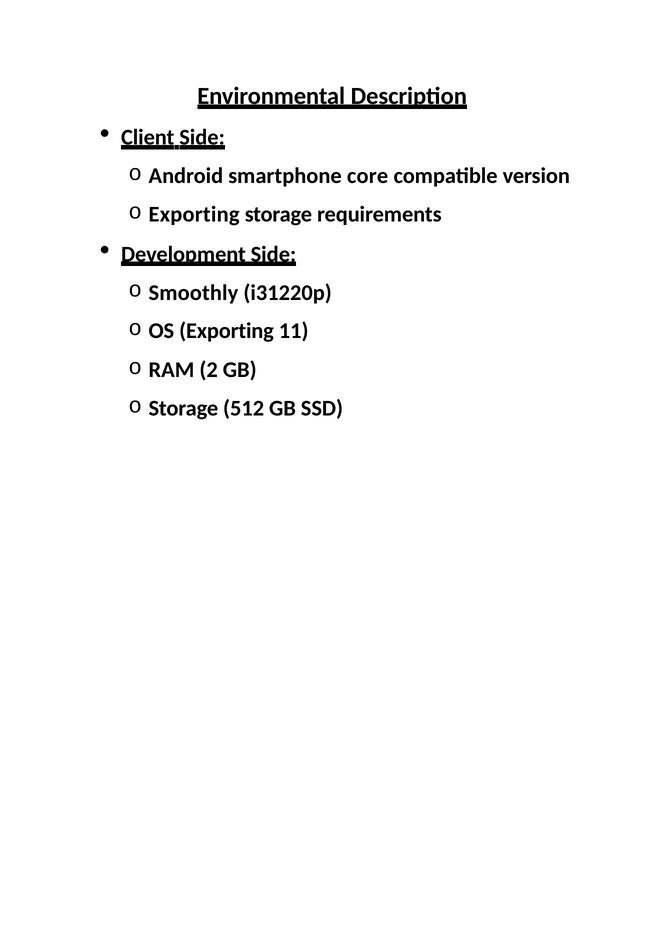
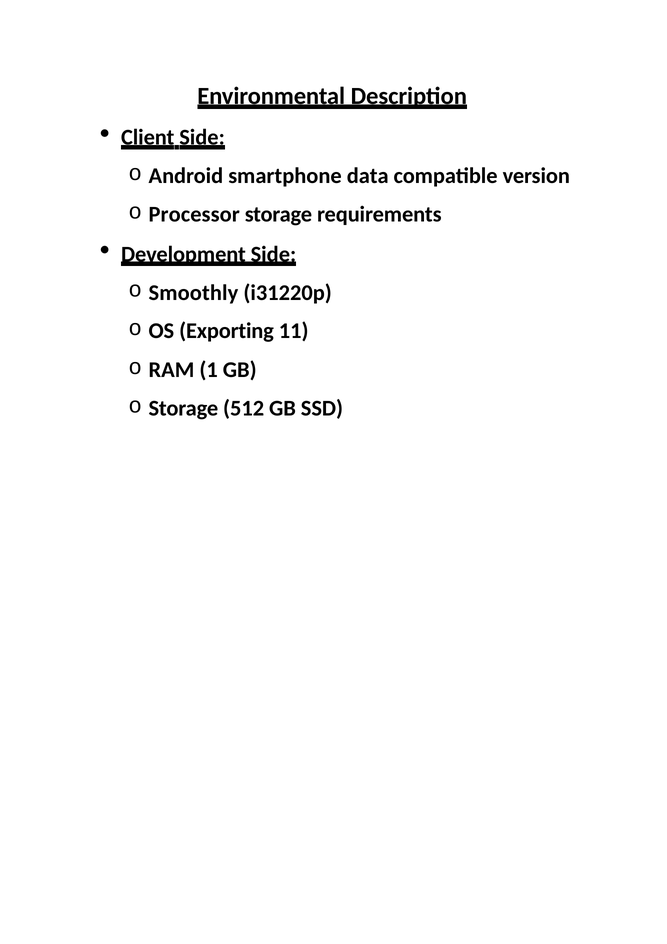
core: core -> data (368, 176)
Exporting: Exporting -> Processor (194, 214)
2: 2 -> 1 (209, 370)
